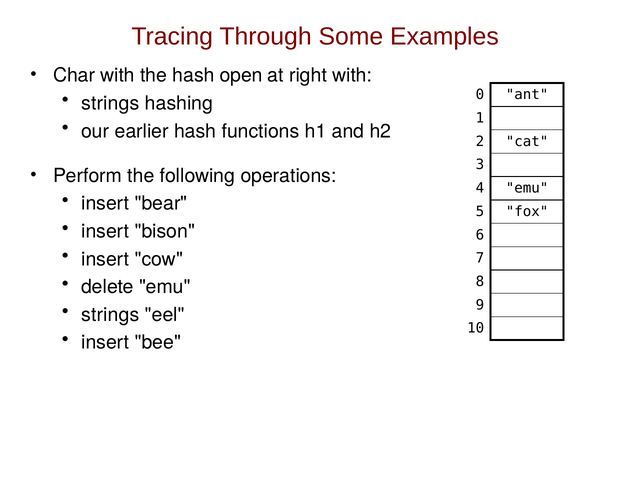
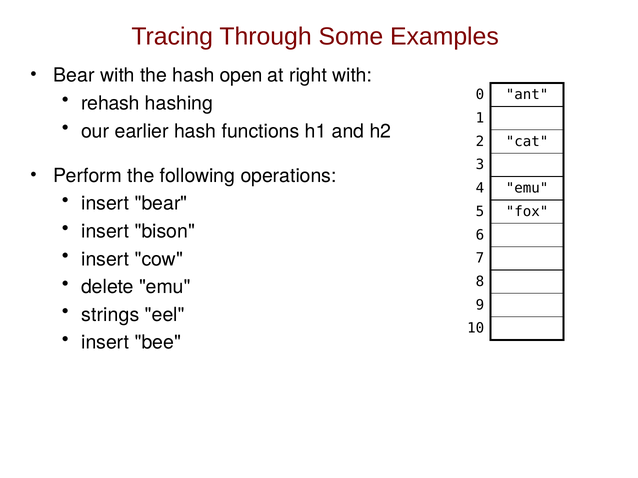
Char: Char -> Bear (74, 75)
strings: strings -> rehash (111, 103)
